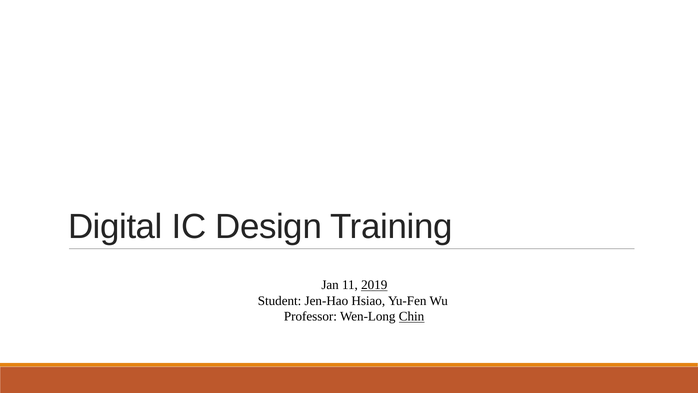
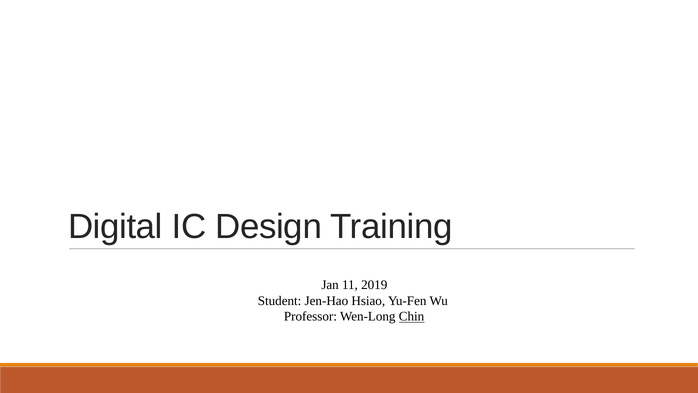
2019 underline: present -> none (374, 285)
